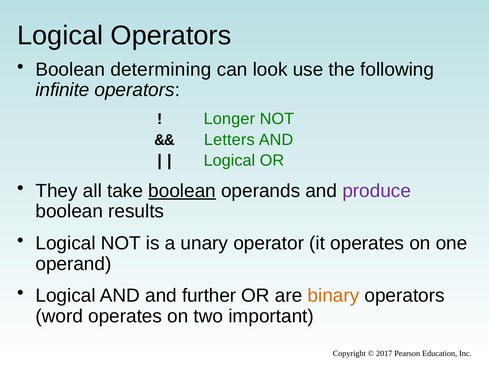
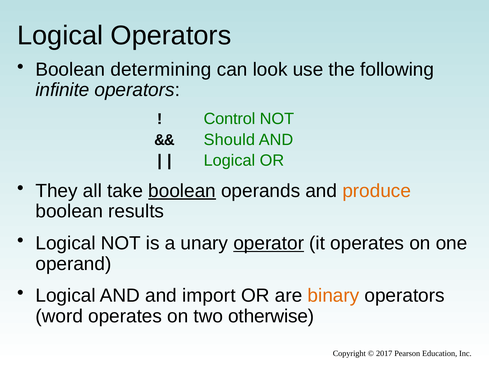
Longer: Longer -> Control (229, 119)
Letters: Letters -> Should (229, 140)
produce colour: purple -> orange (377, 191)
operator underline: none -> present (269, 244)
further: further -> import (209, 296)
important: important -> otherwise (271, 317)
